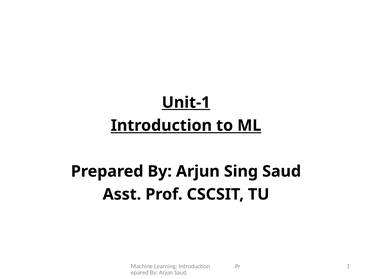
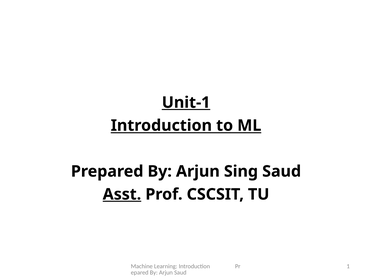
Asst underline: none -> present (122, 194)
